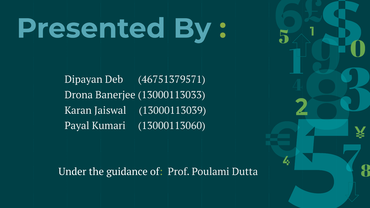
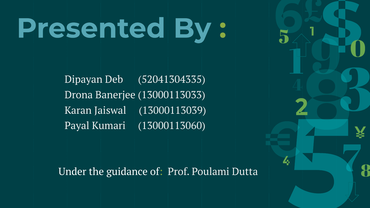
46751379571: 46751379571 -> 52041304335 (172, 80)
